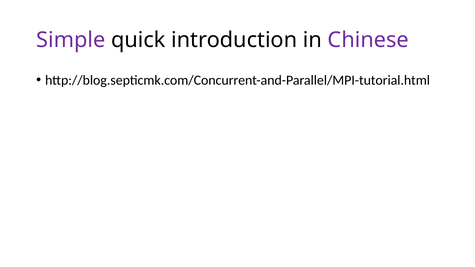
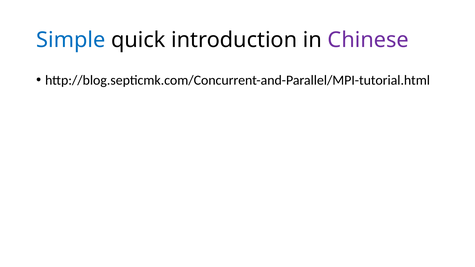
Simple colour: purple -> blue (71, 40)
